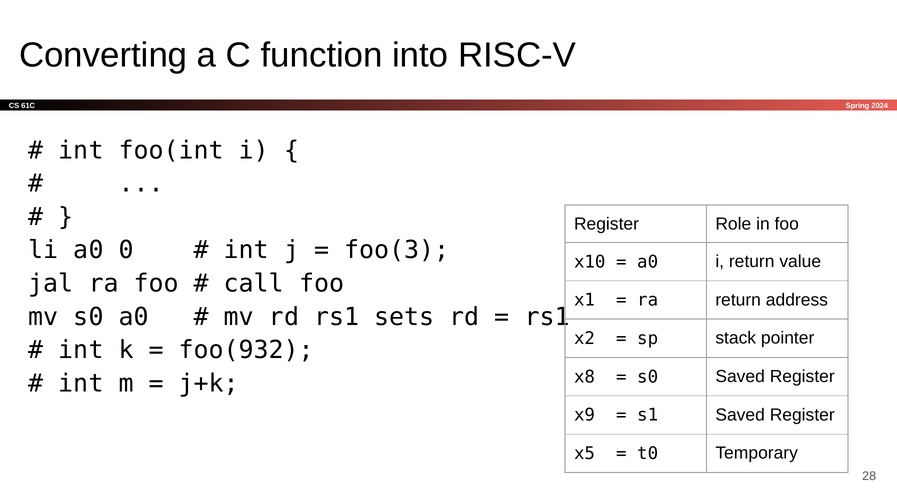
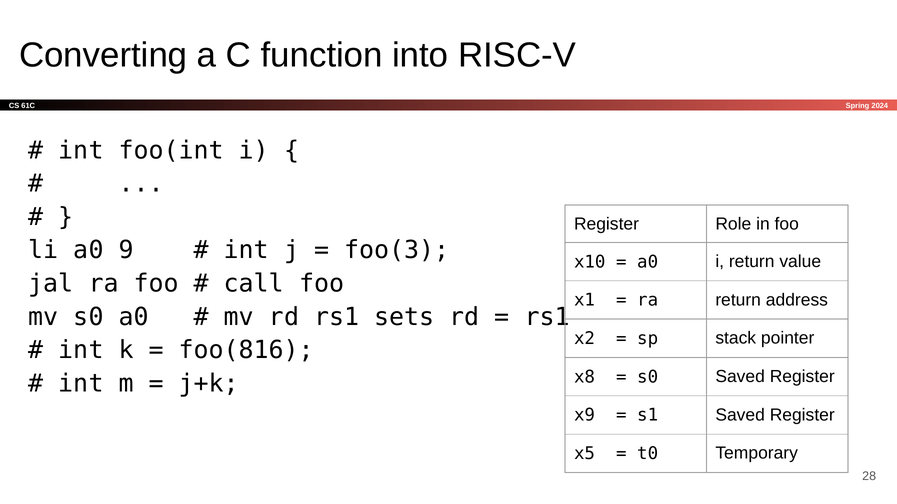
0: 0 -> 9 (126, 251)
foo(932: foo(932 -> foo(816 (246, 351)
